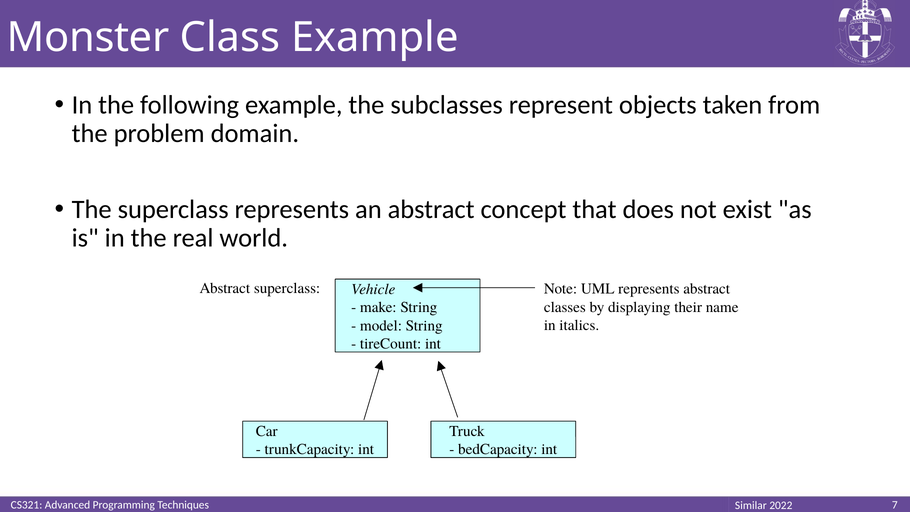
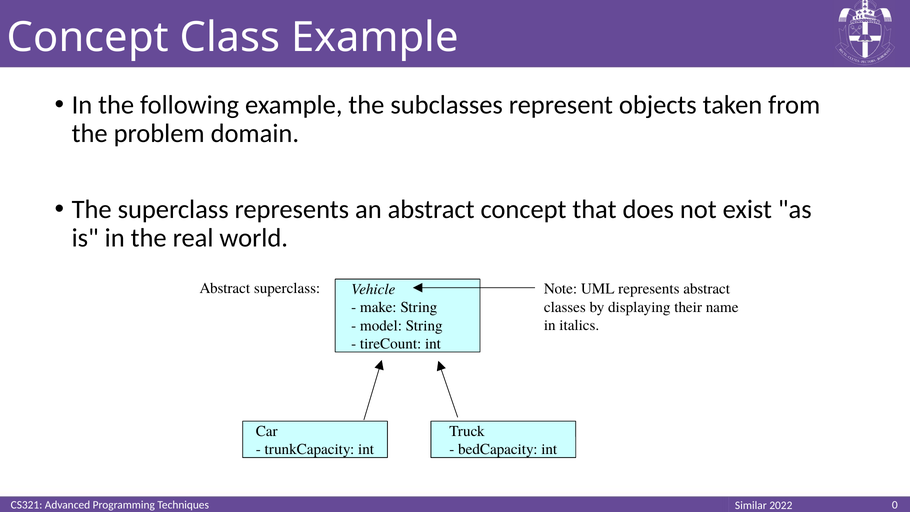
Monster: Monster -> Concept (88, 37)
7: 7 -> 0 (895, 505)
